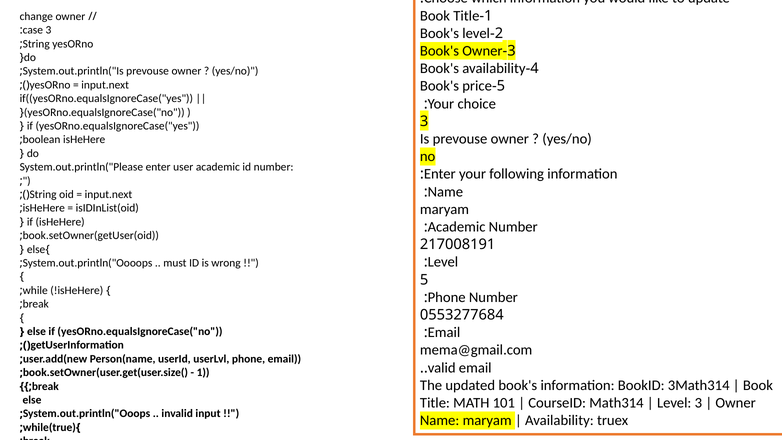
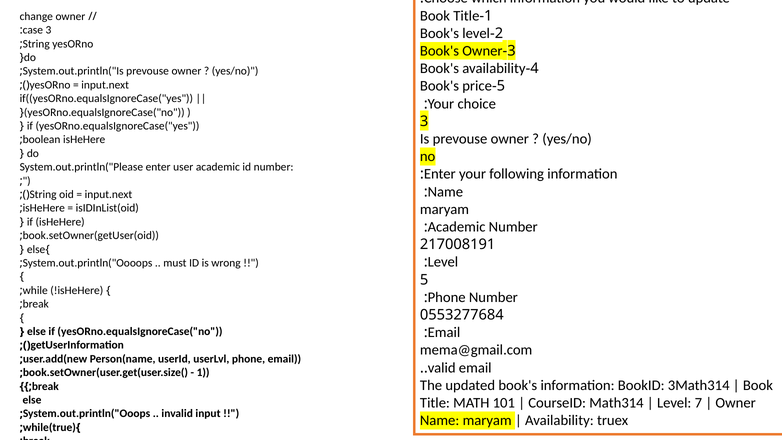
3: 3 -> 7 (698, 403)
